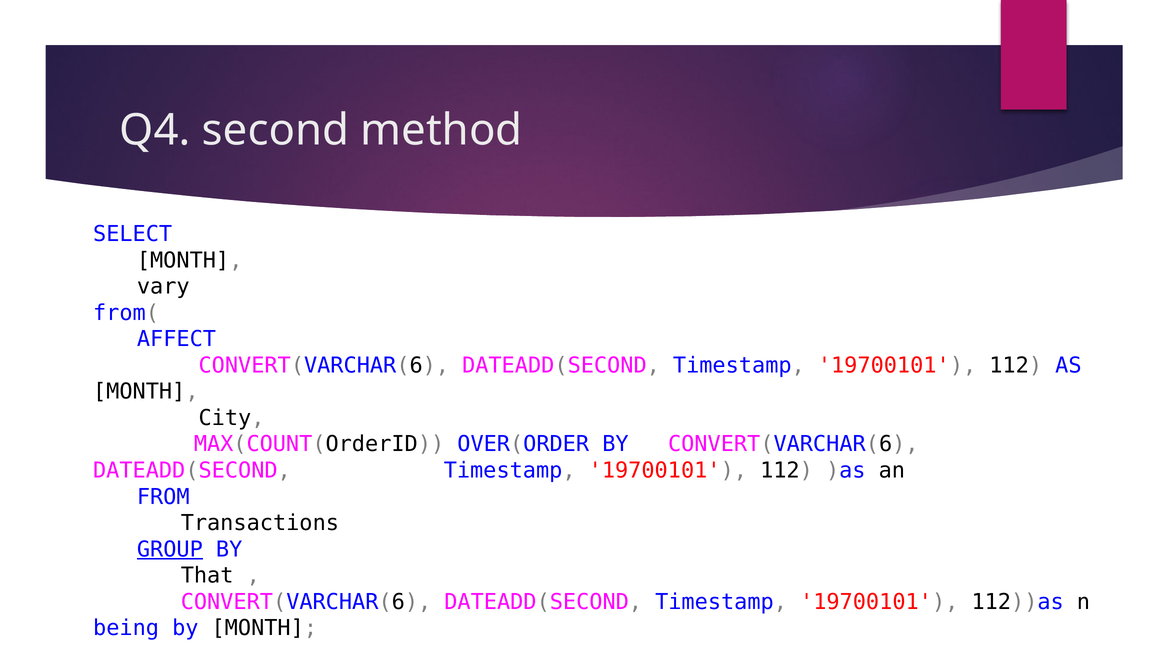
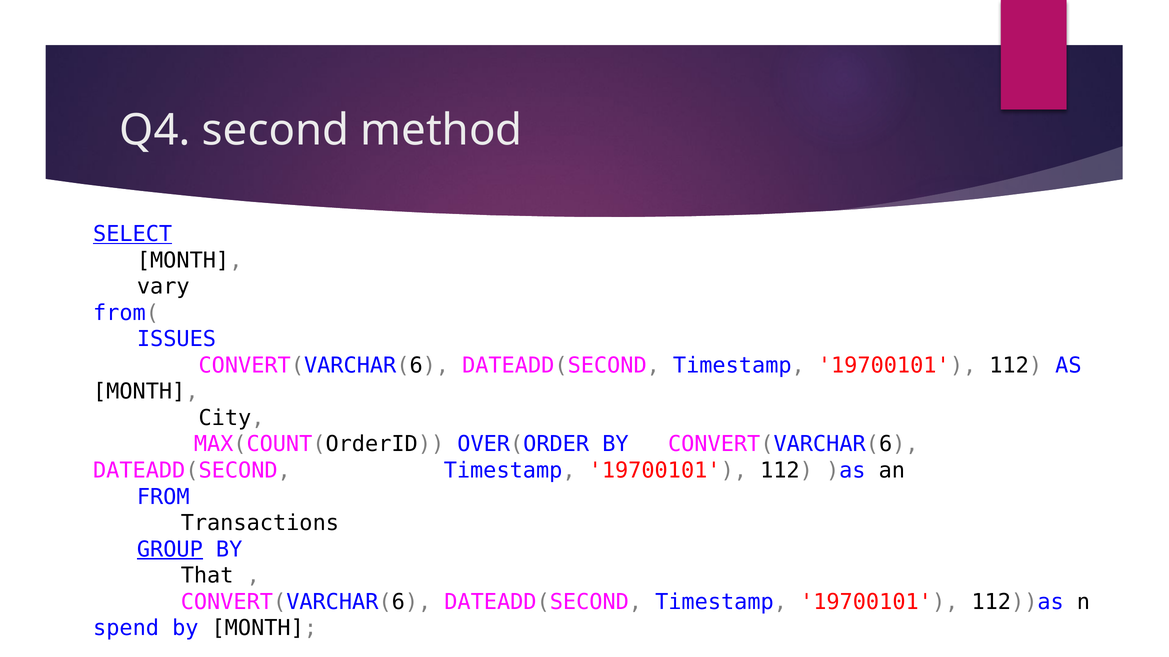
SELECT underline: none -> present (133, 234)
AFFECT: AFFECT -> ISSUES (176, 339)
being: being -> spend (126, 629)
